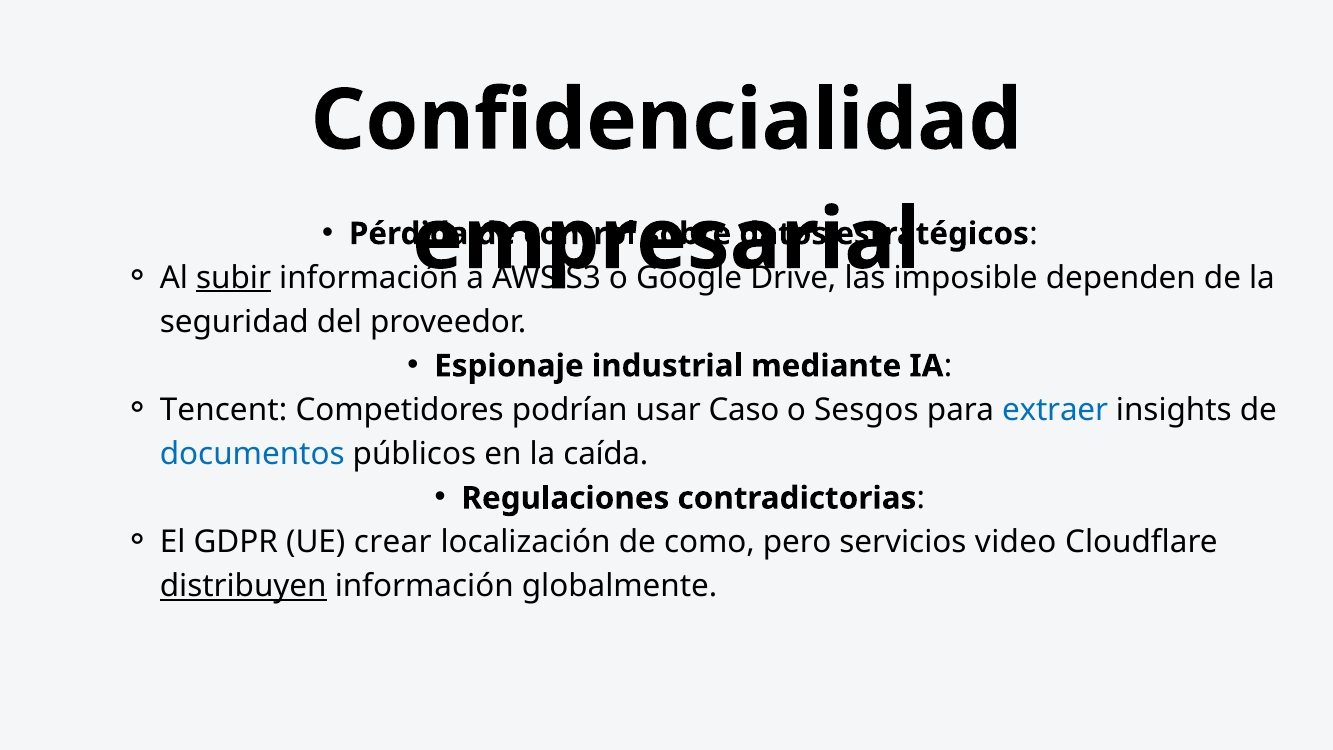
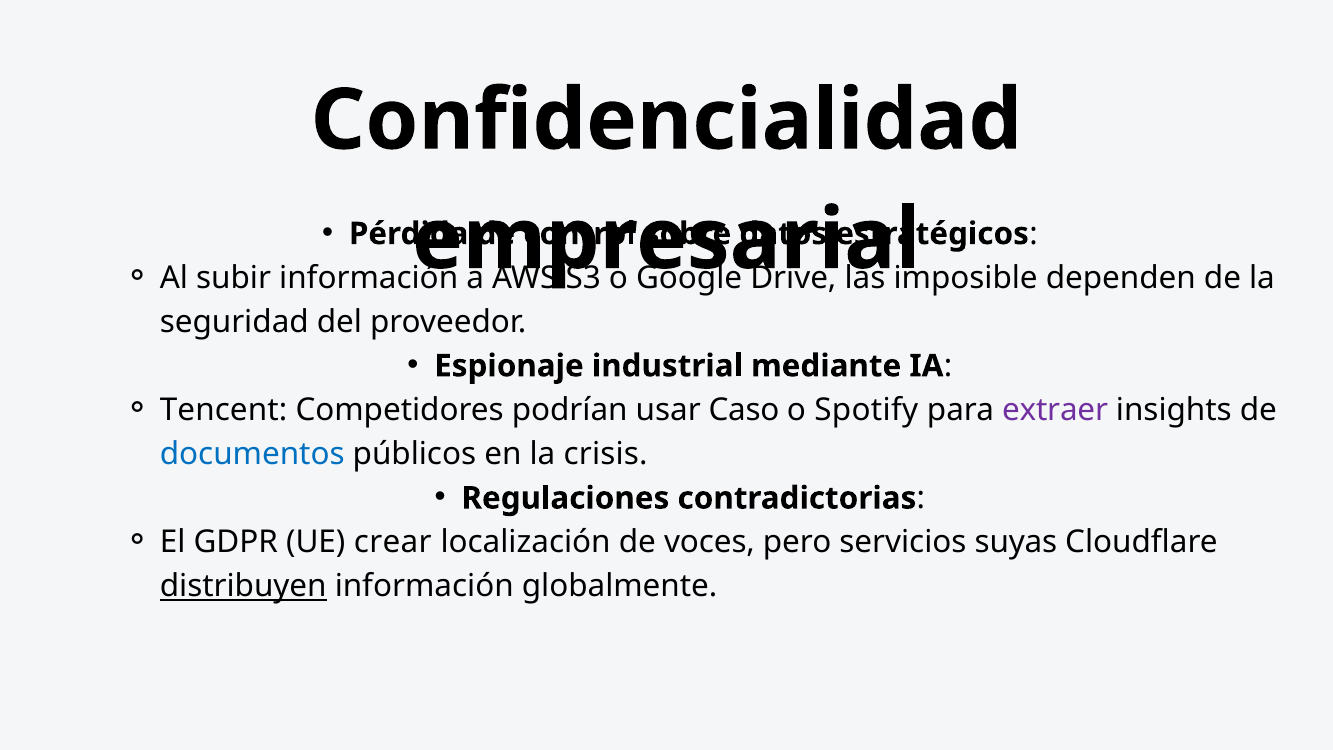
subir underline: present -> none (234, 278)
Sesgos: Sesgos -> Spotify (866, 410)
extraer colour: blue -> purple (1055, 410)
caída: caída -> crisis (606, 454)
como: como -> voces (709, 542)
video: video -> suyas (1016, 542)
